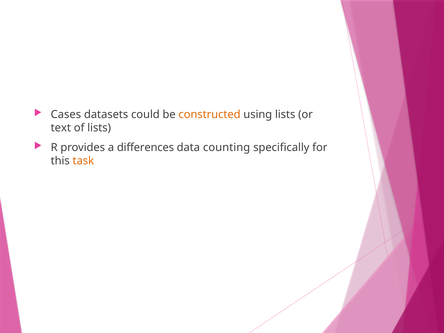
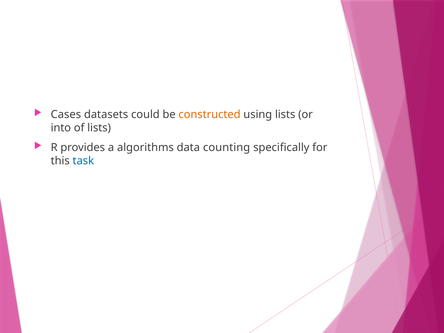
text: text -> into (61, 128)
differences: differences -> algorithms (145, 147)
task colour: orange -> blue (83, 161)
